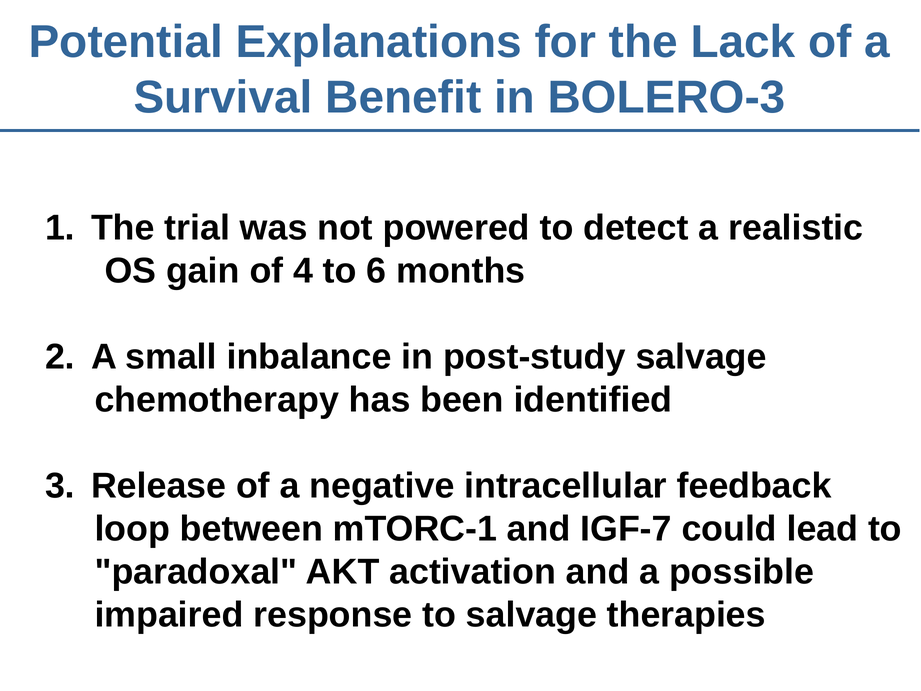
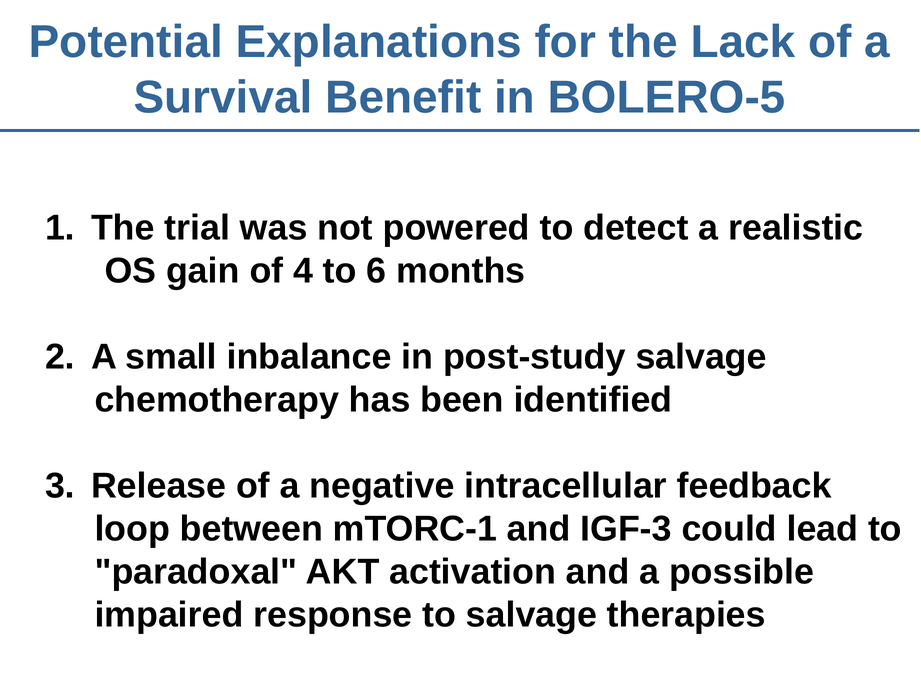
BOLERO-3: BOLERO-3 -> BOLERO-5 (667, 97)
IGF-7: IGF-7 -> IGF-3 (626, 529)
